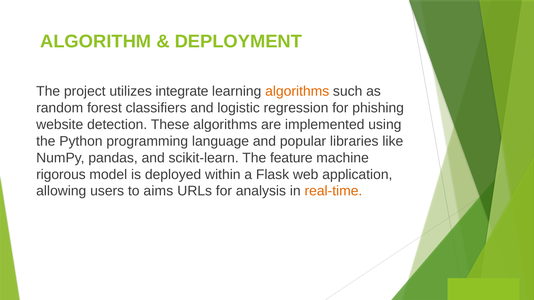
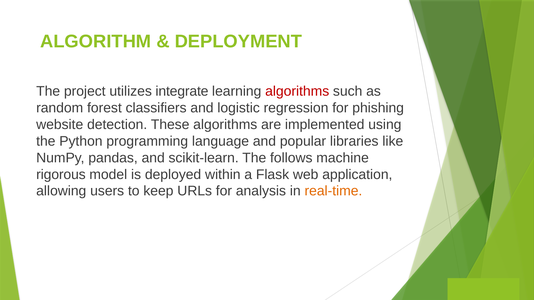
algorithms colour: orange -> red (297, 91)
feature: feature -> follows (291, 158)
aims: aims -> keep (158, 191)
